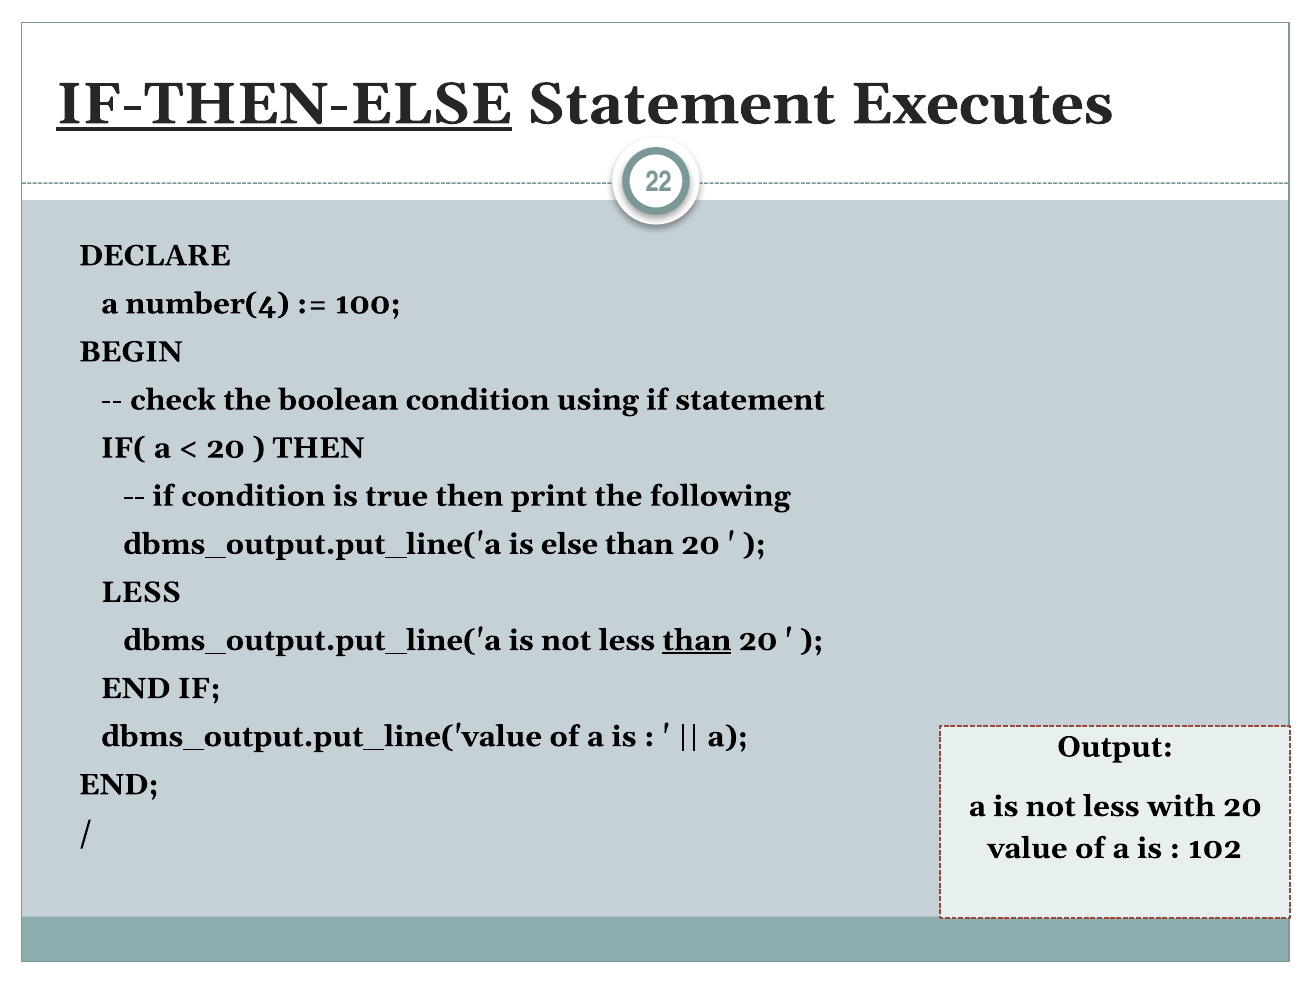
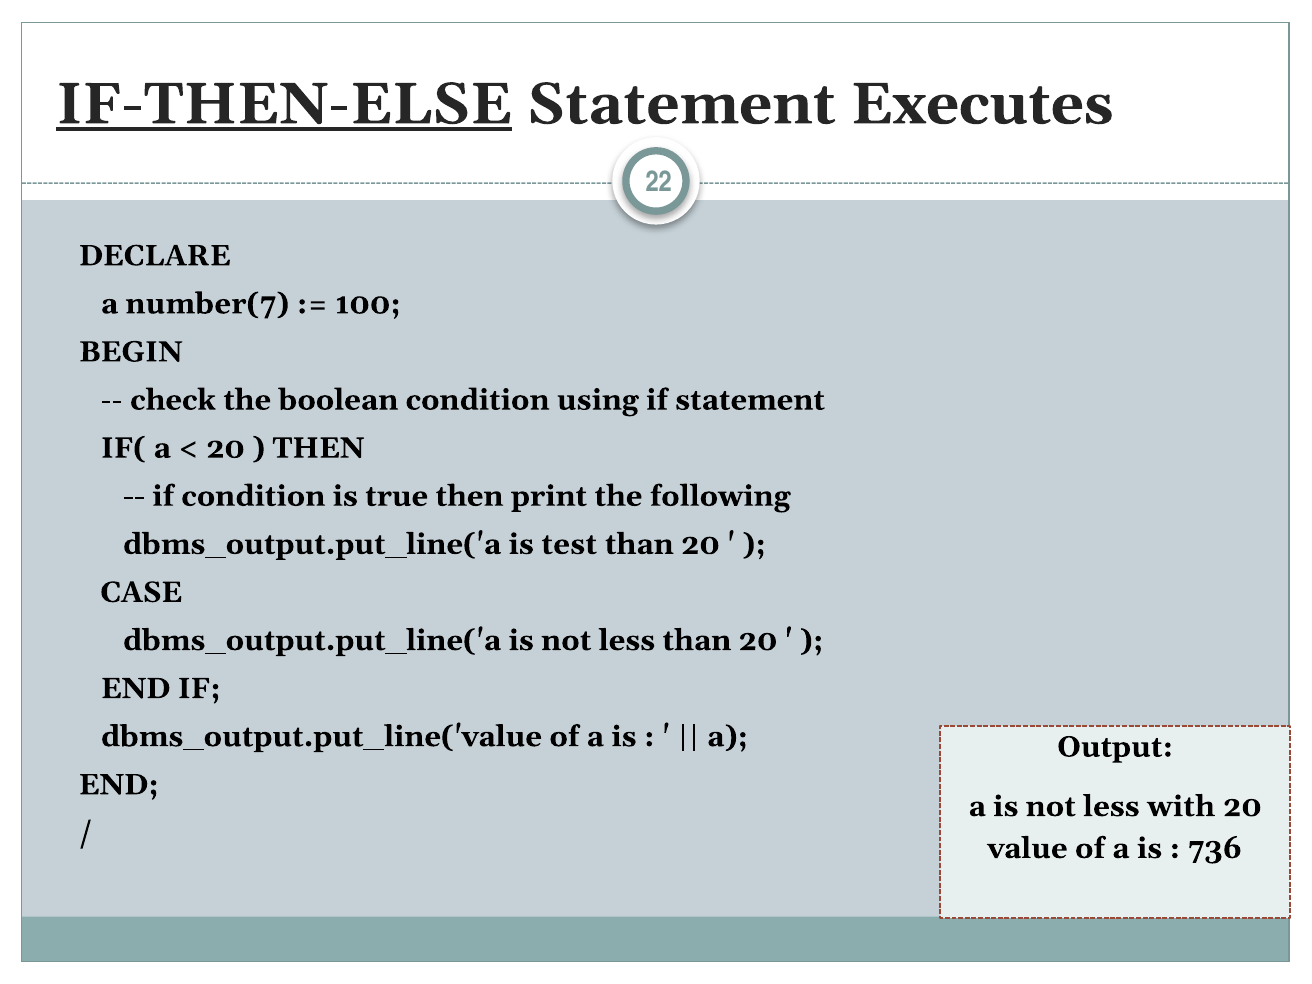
number(4: number(4 -> number(7 (207, 304)
else: else -> test (569, 544)
LESS: LESS -> CASE (141, 592)
than underline: present -> none (697, 640)
102: 102 -> 736 (1215, 848)
